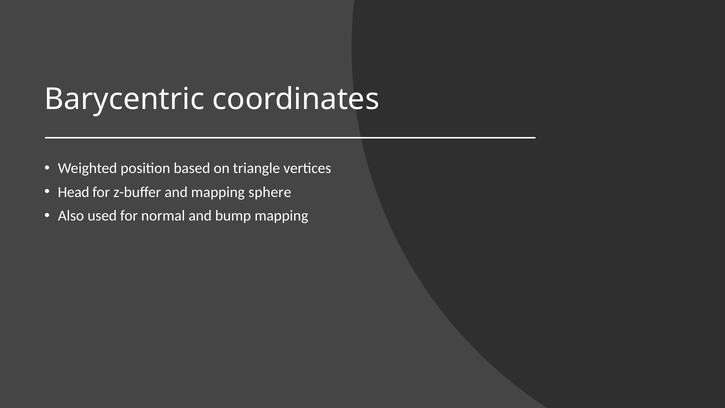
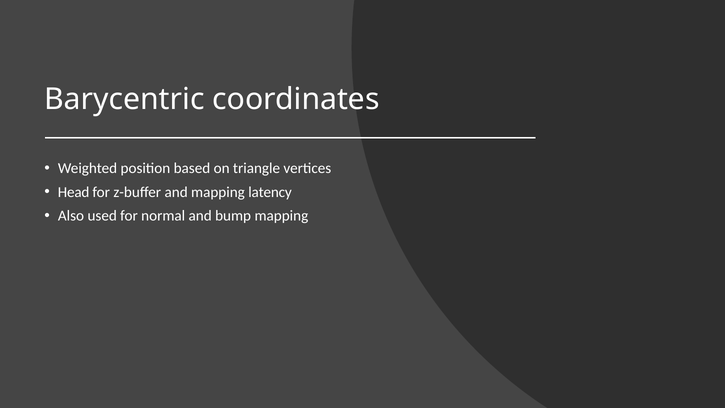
sphere: sphere -> latency (270, 192)
